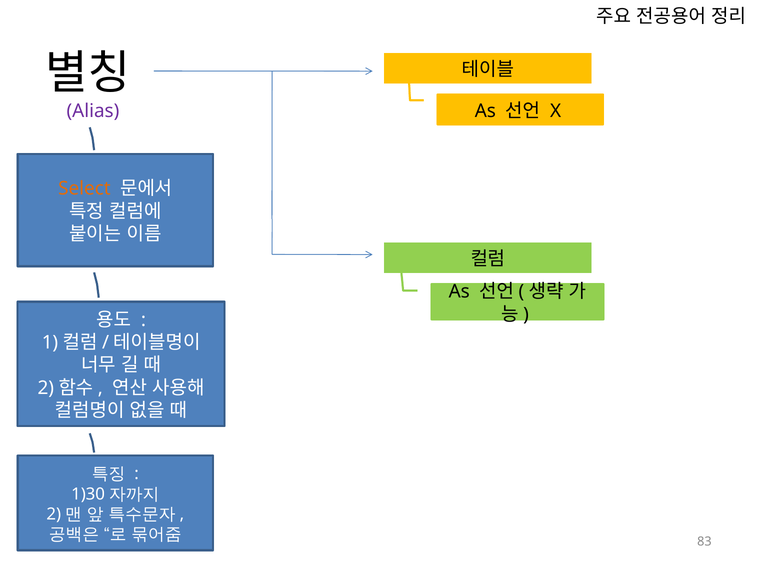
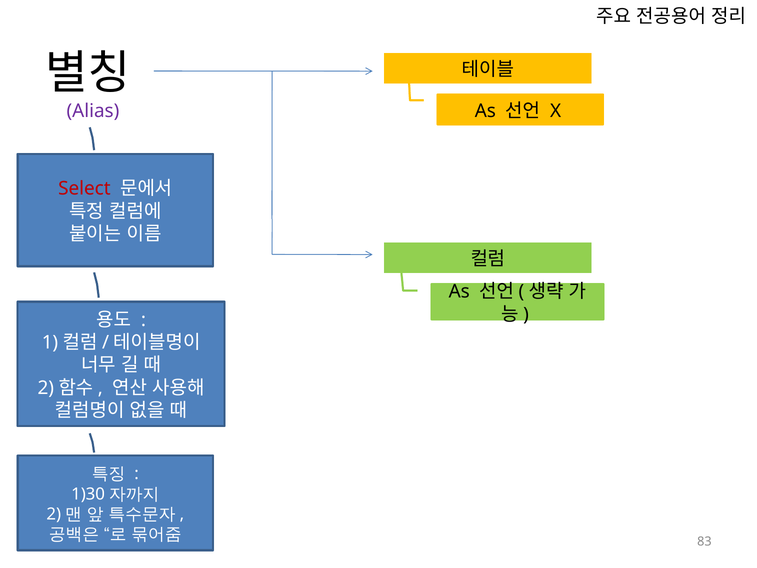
Select colour: orange -> red (84, 189)
